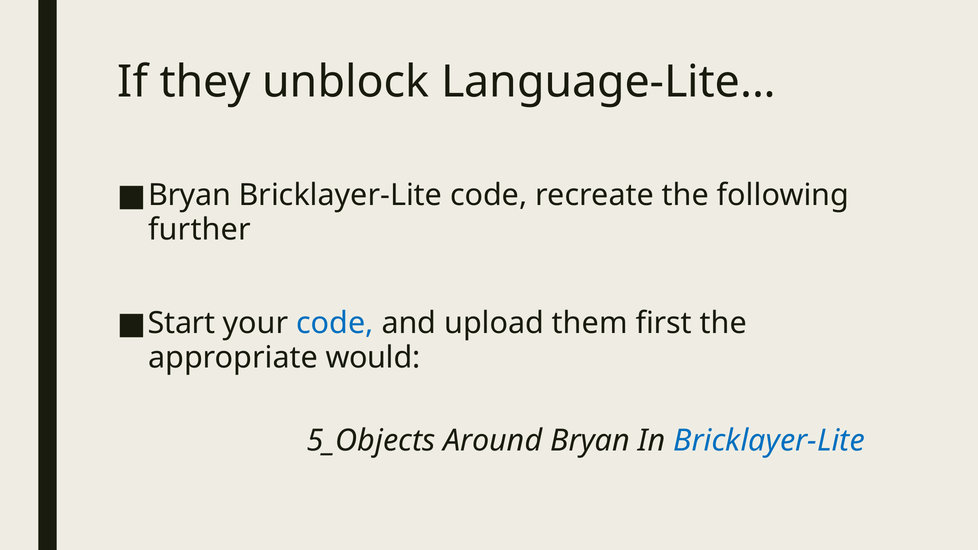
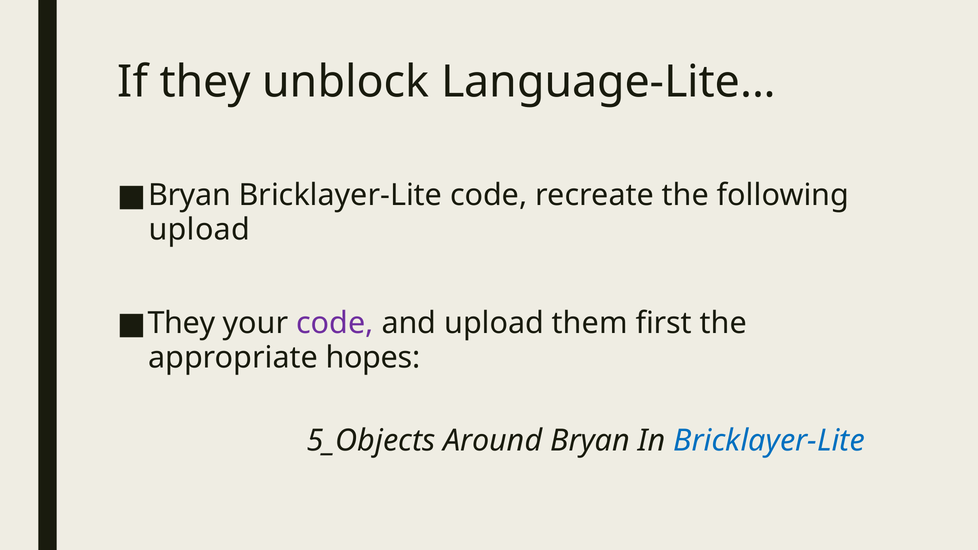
further: further -> upload (199, 230)
Start: Start -> They (182, 323)
code colour: blue -> purple (335, 323)
would: would -> hopes (373, 358)
